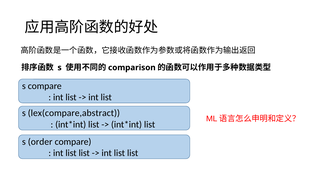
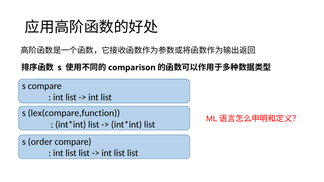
lex(compare,abstract: lex(compare,abstract -> lex(compare,function (74, 113)
